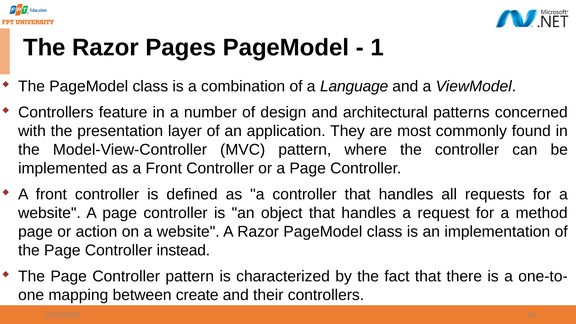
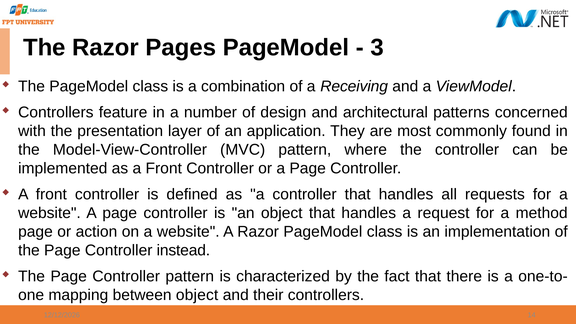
1: 1 -> 3 (377, 47)
Language: Language -> Receiving (354, 86)
between create: create -> object (197, 295)
